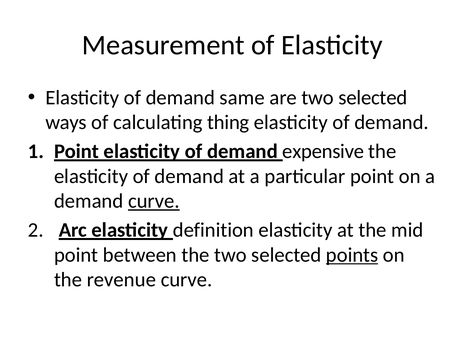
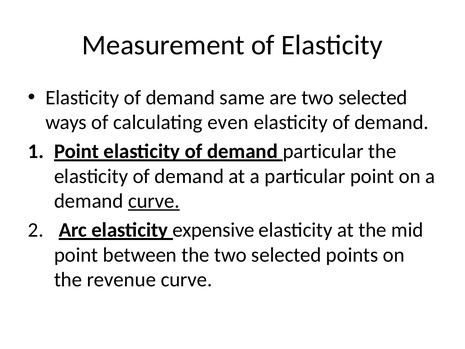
thing: thing -> even (228, 122)
expensive: expensive -> particular (323, 151)
definition: definition -> expensive (213, 230)
points underline: present -> none (352, 255)
